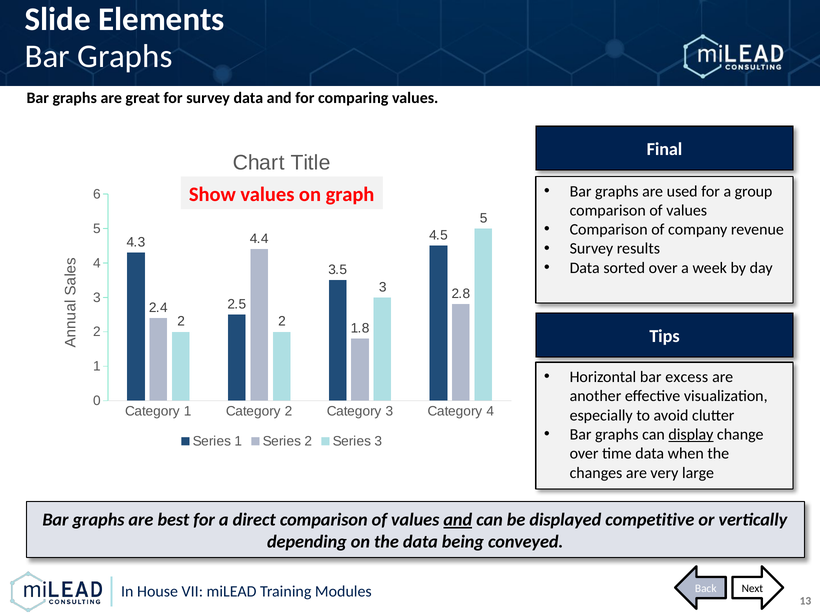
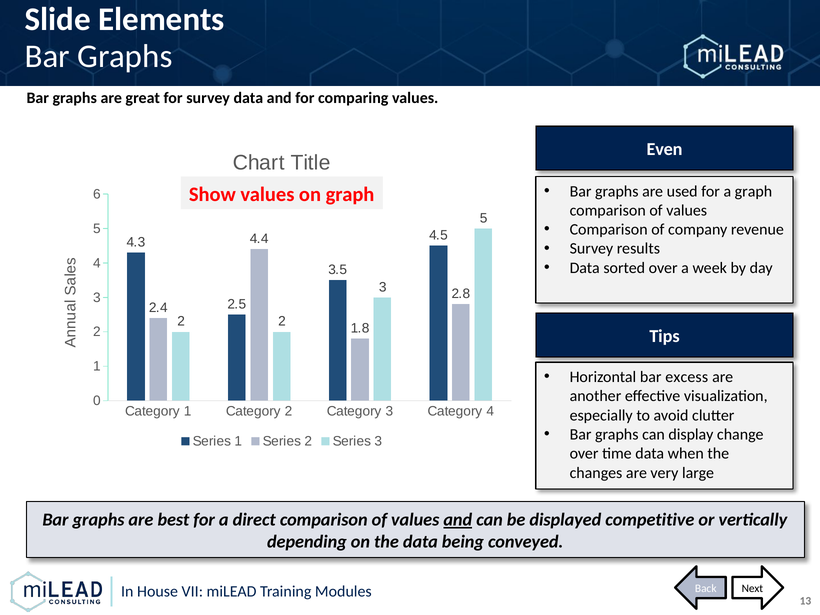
Final: Final -> Even (665, 149)
a group: group -> graph (753, 191)
display underline: present -> none (691, 434)
